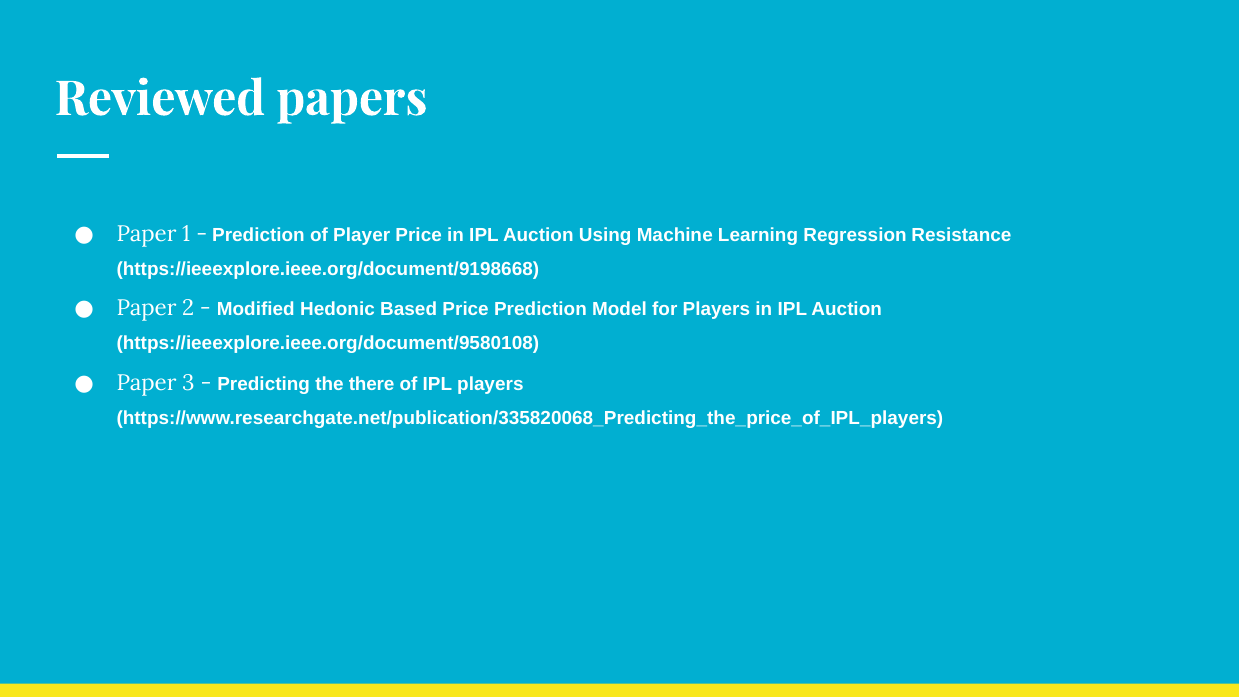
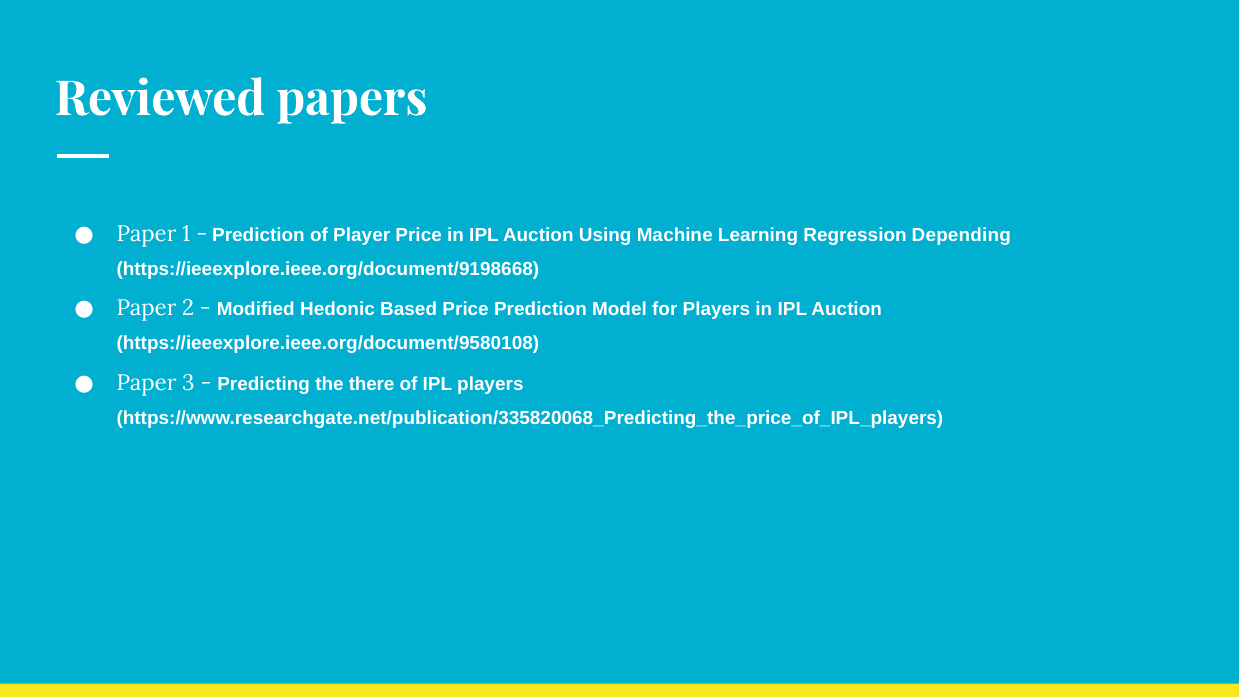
Resistance: Resistance -> Depending (961, 235)
